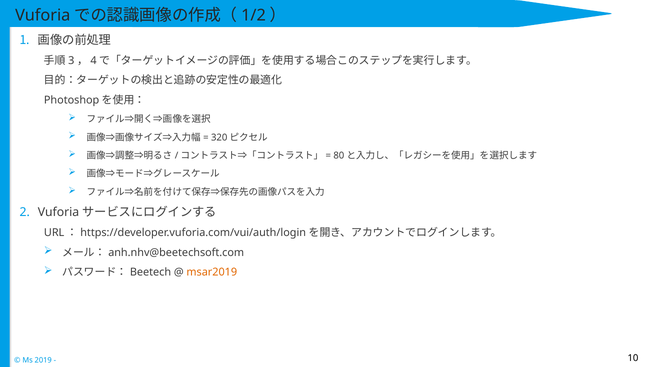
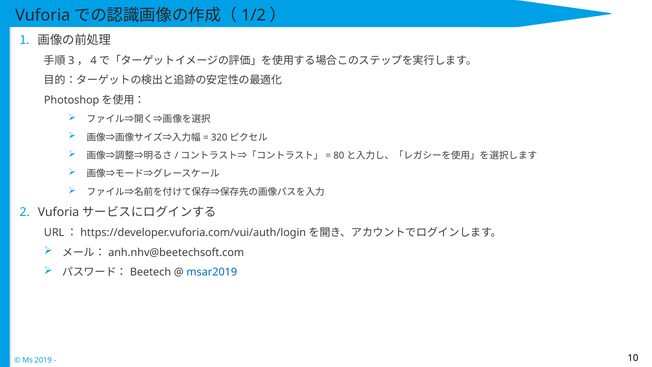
msar2019 colour: orange -> blue (212, 272)
